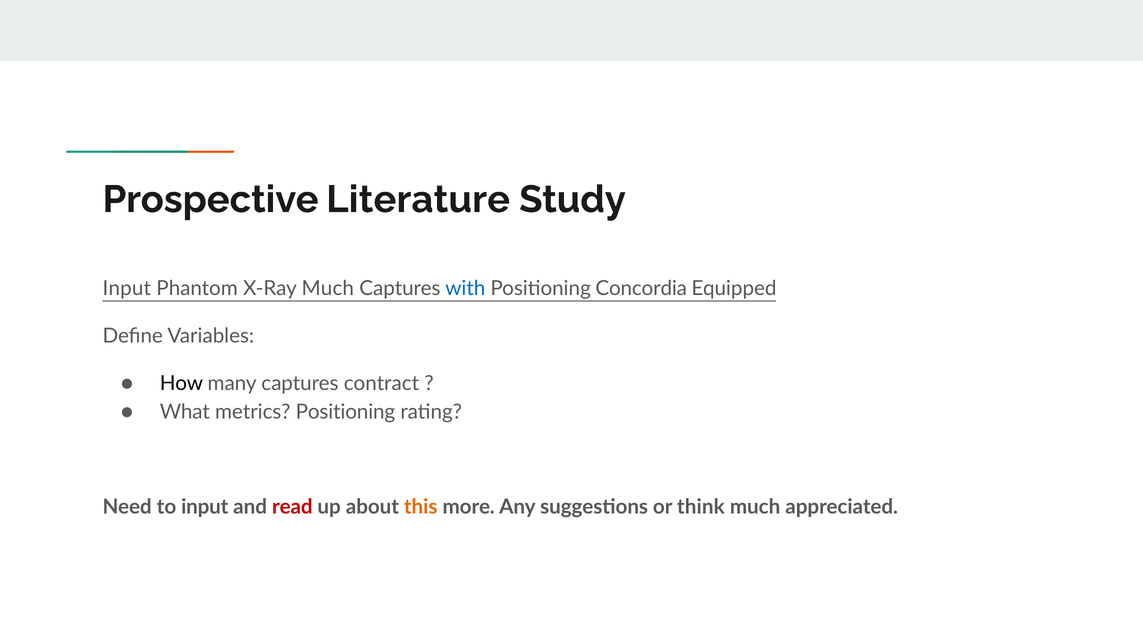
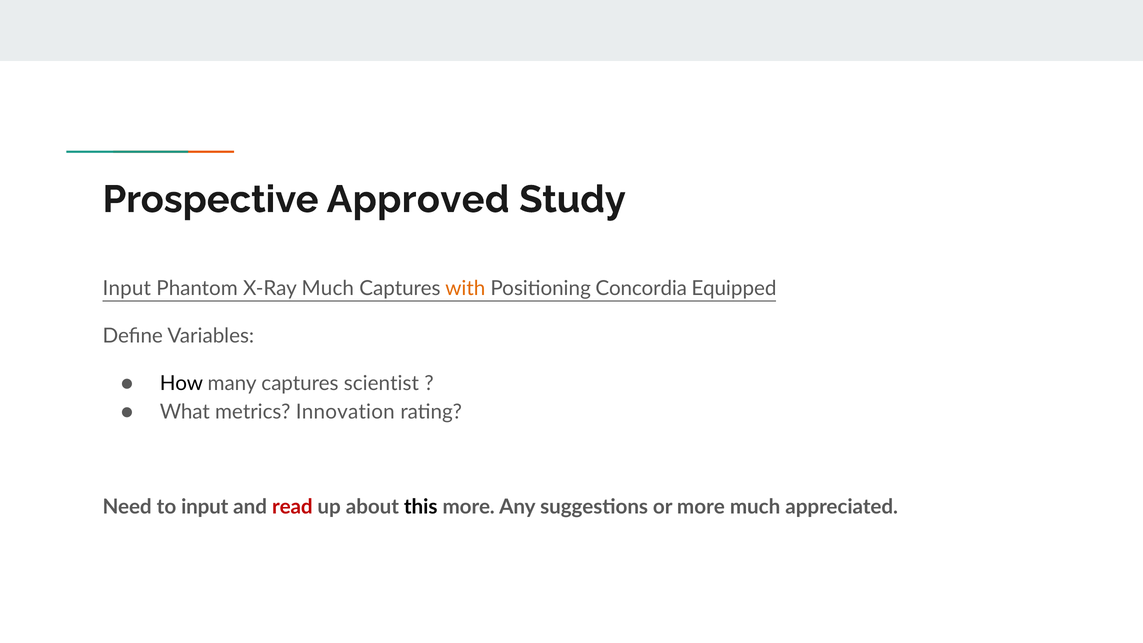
Literature: Literature -> Approved (418, 200)
with colour: blue -> orange (465, 289)
contract: contract -> scientist (381, 384)
metrics Positioning: Positioning -> Innovation (345, 412)
this colour: orange -> black (421, 507)
or think: think -> more (701, 507)
